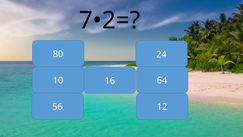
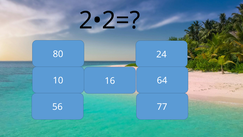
7•2=: 7•2= -> 2•2= (110, 20)
12: 12 -> 77 (162, 107)
